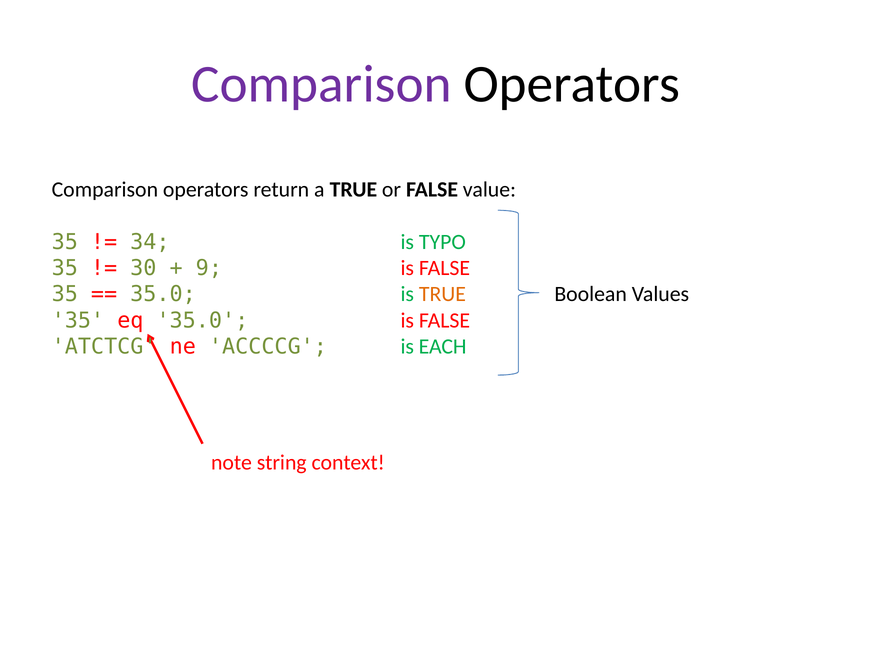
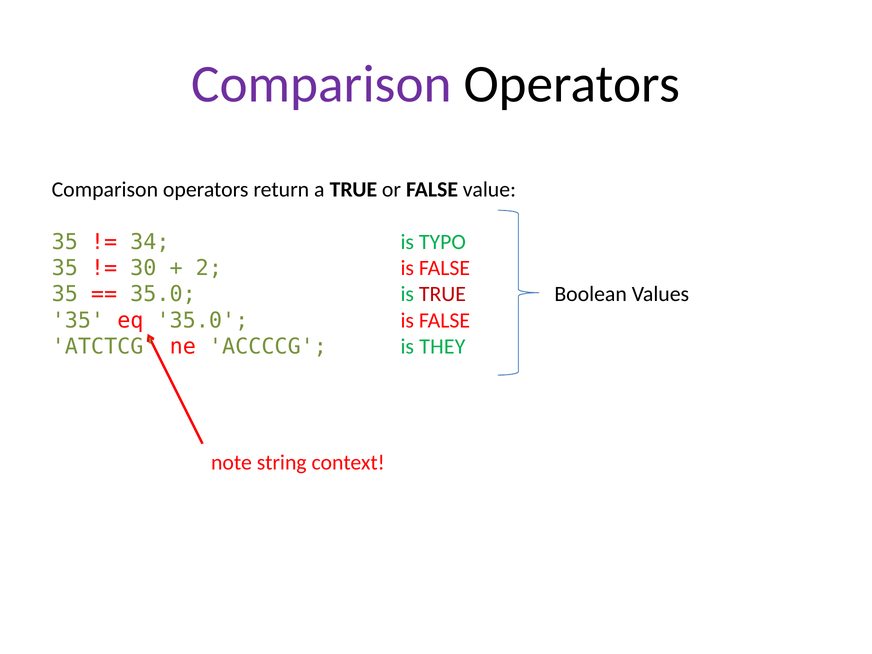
9: 9 -> 2 (209, 268)
TRUE colour: orange -> red (442, 294)
EACH: EACH -> THEY (442, 347)
